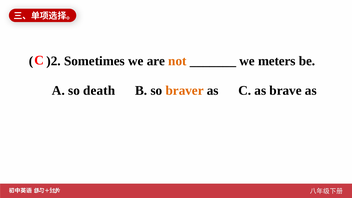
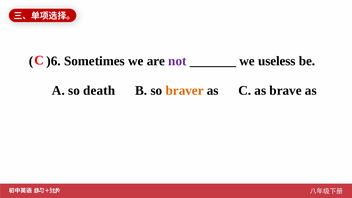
)2: )2 -> )6 (54, 61)
not colour: orange -> purple (177, 61)
meters: meters -> useless (277, 61)
